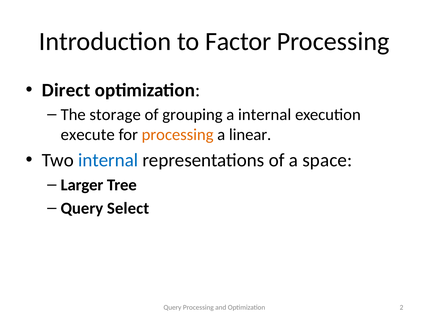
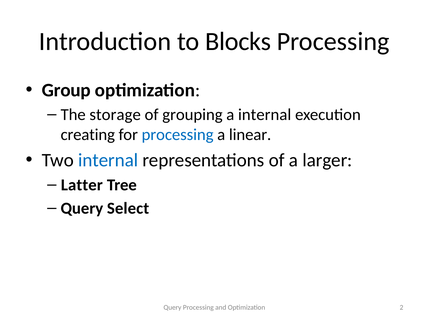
Factor: Factor -> Blocks (238, 42)
Direct: Direct -> Group (66, 90)
execute: execute -> creating (88, 135)
processing colour: orange -> blue (178, 135)
space: space -> larger (327, 160)
Larger: Larger -> Latter (82, 185)
